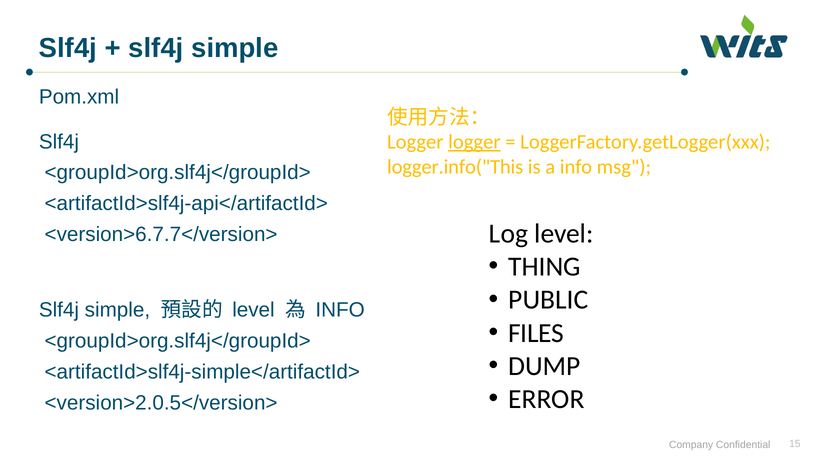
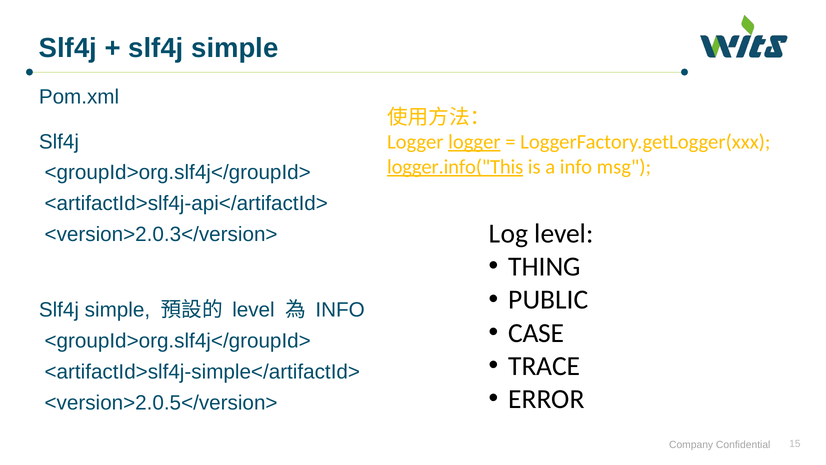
logger.info("This underline: none -> present (455, 167)
<version>6.7.7</version>: <version>6.7.7</version> -> <version>2.0.3</version> (161, 234)
FILES: FILES -> CASE (536, 333)
DUMP: DUMP -> TRACE (544, 366)
